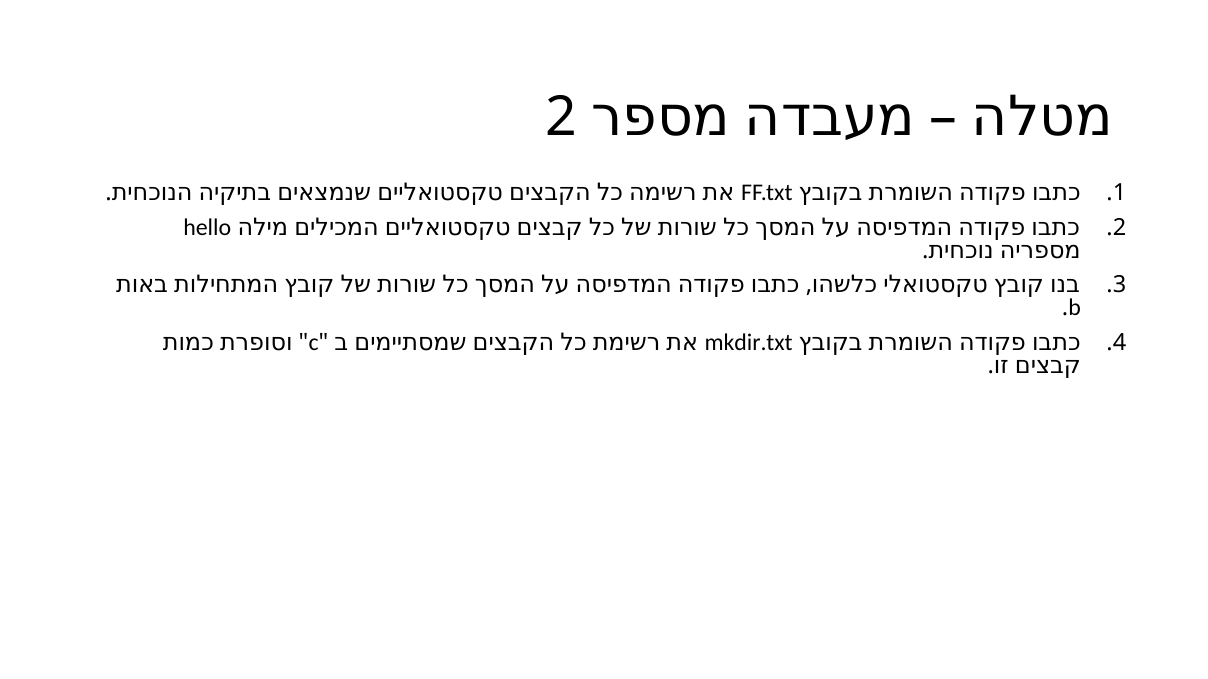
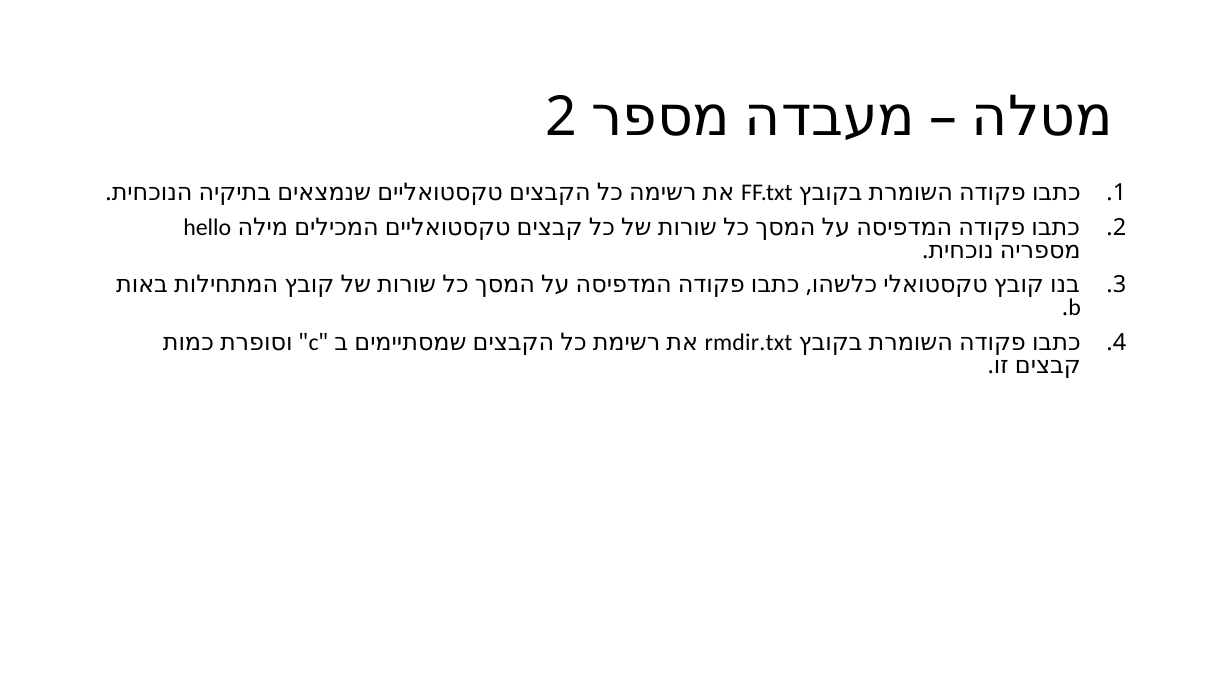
mkdir.txt: mkdir.txt -> rmdir.txt (748, 343)
